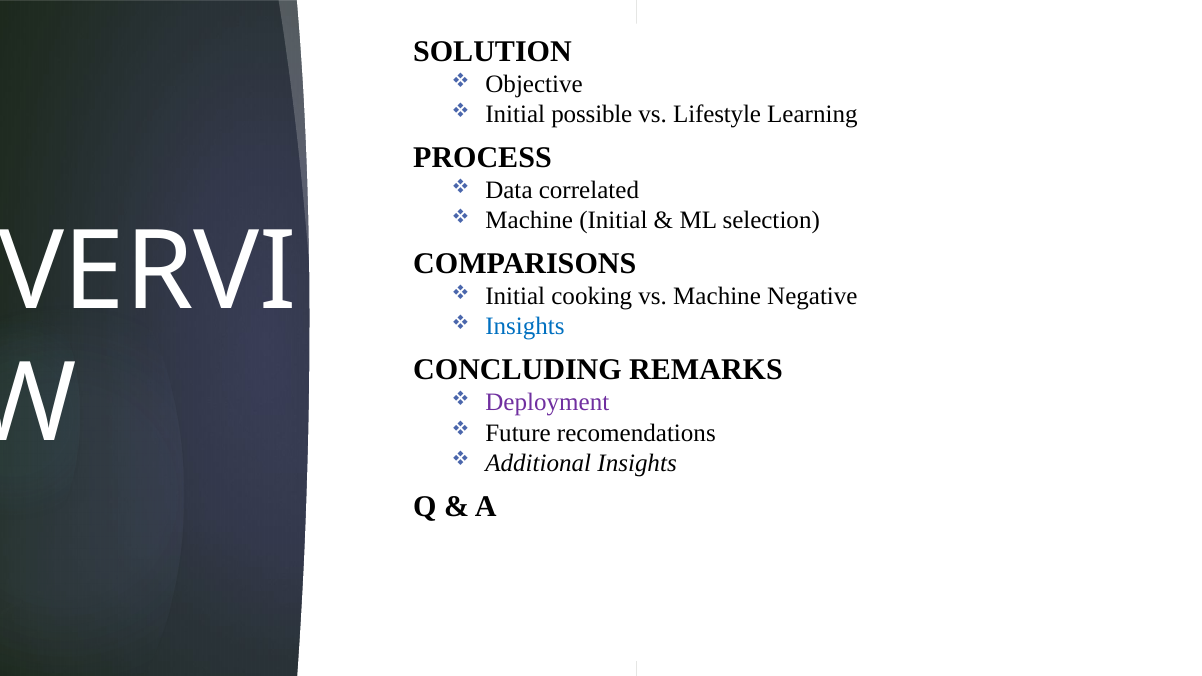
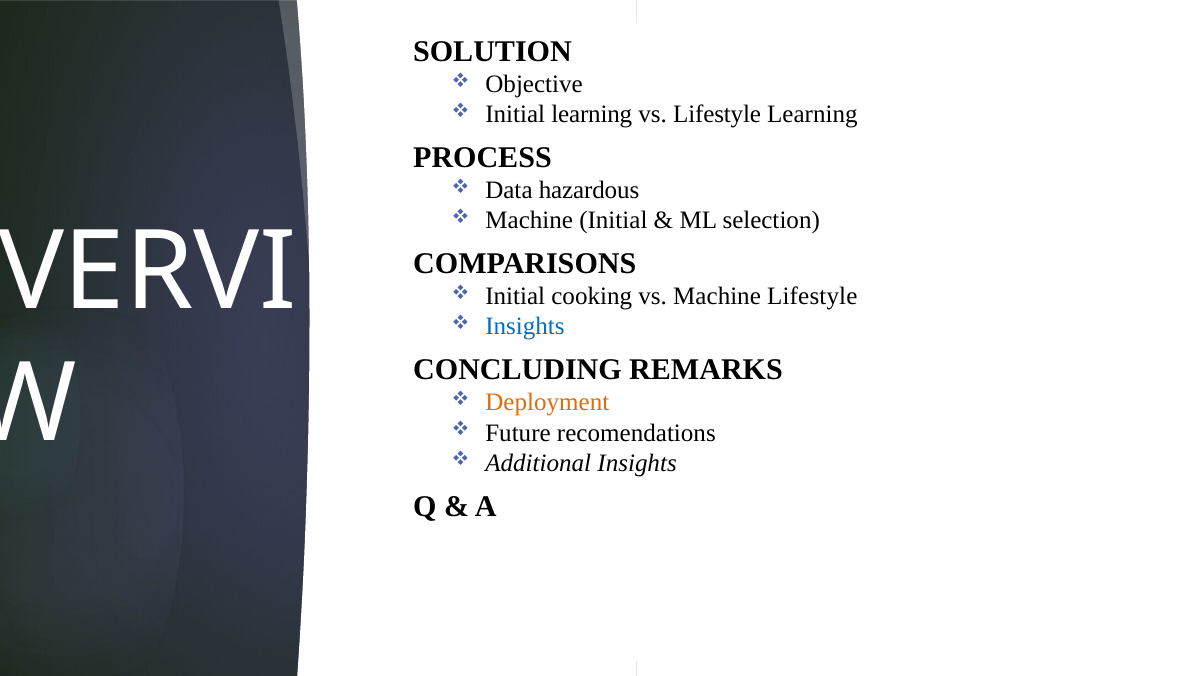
Initial possible: possible -> learning (592, 115)
correlated: correlated -> hazardous (589, 191)
Machine Negative: Negative -> Lifestyle (812, 297)
Deployment colour: purple -> orange (547, 403)
